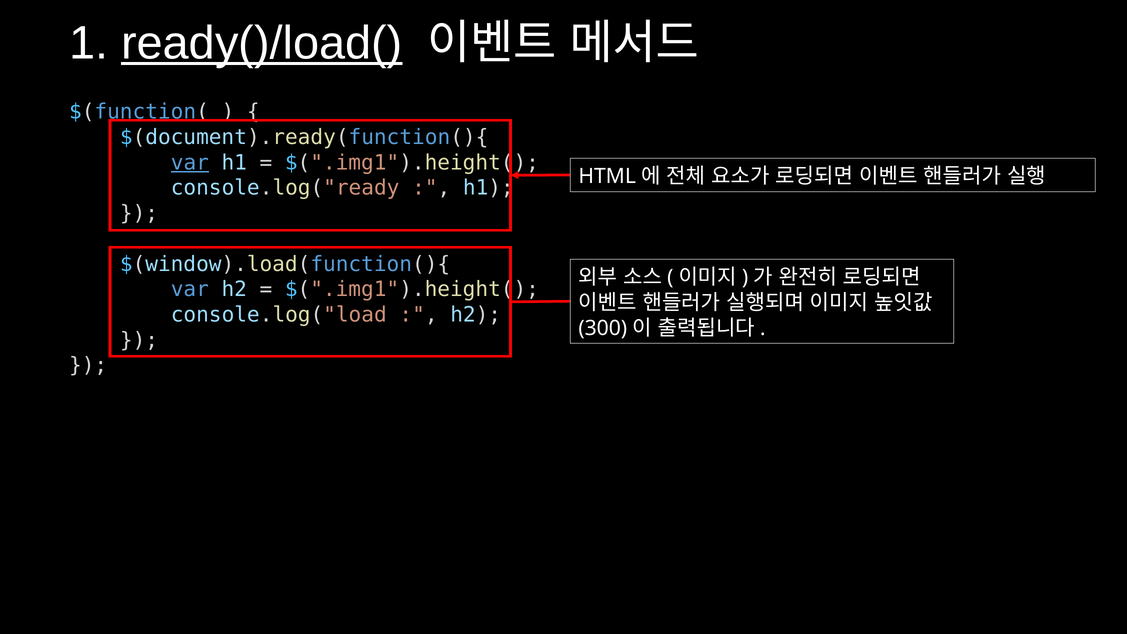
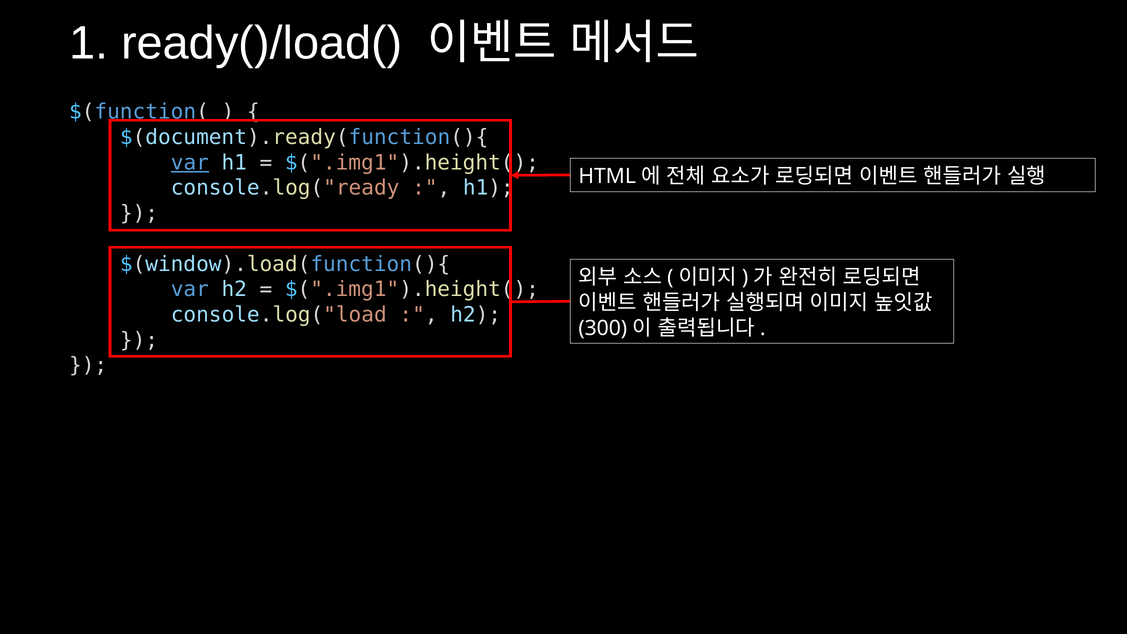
ready()/load( underline: present -> none (262, 43)
